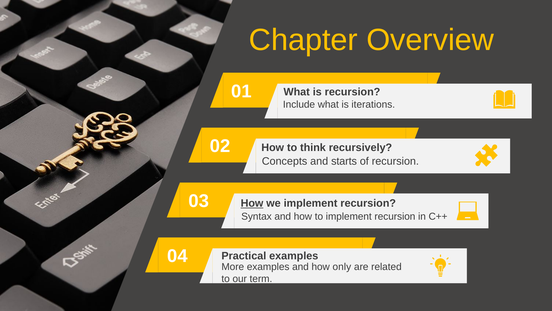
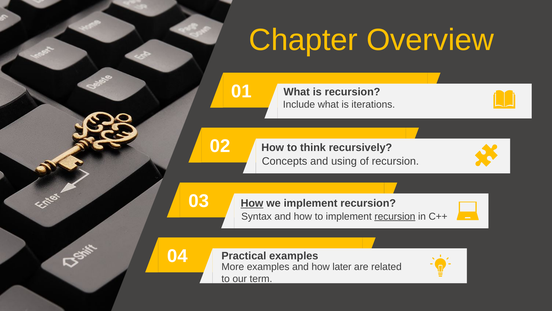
starts: starts -> using (344, 161)
recursion underline: none -> present (395, 216)
only: only -> later (342, 266)
